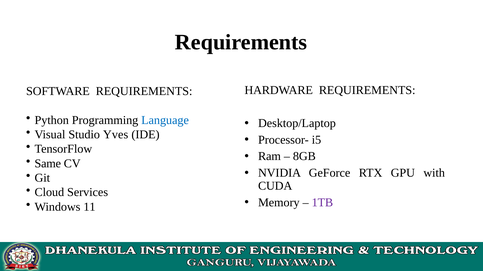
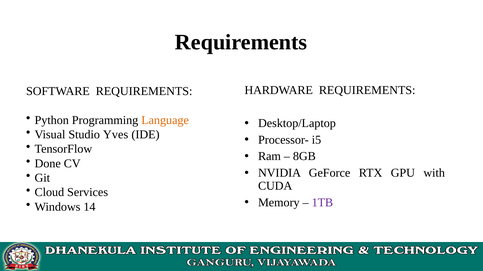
Language colour: blue -> orange (165, 120)
Same: Same -> Done (48, 164)
11: 11 -> 14 (89, 207)
